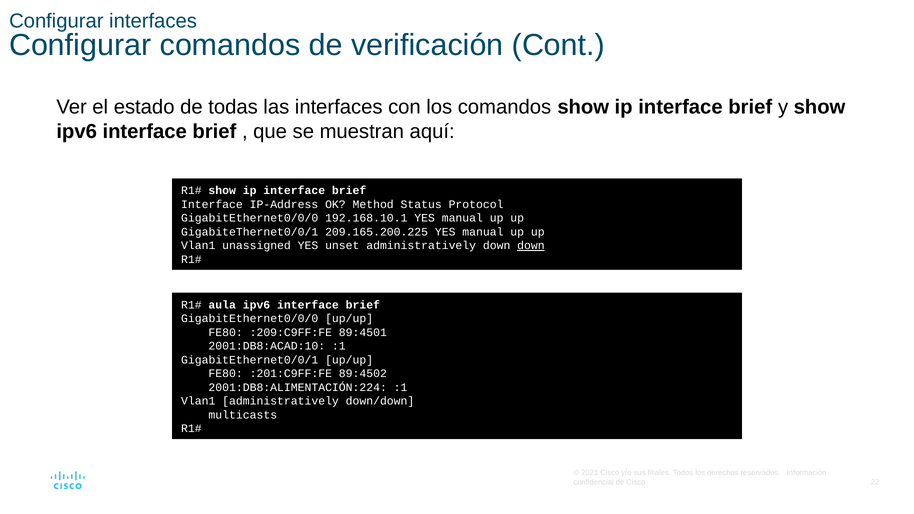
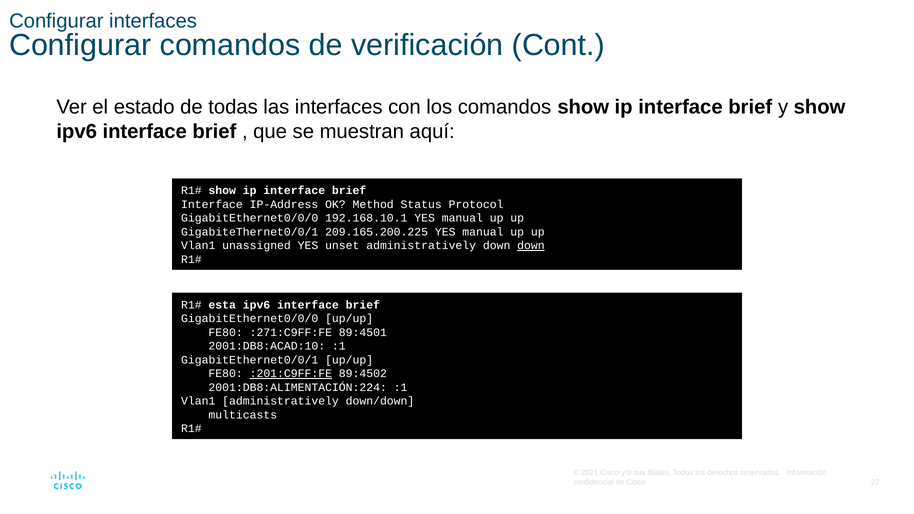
aula: aula -> esta (222, 305)
:209:C9FF:FE: :209:C9FF:FE -> :271:C9FF:FE (291, 332)
:201:C9FF:FE underline: none -> present (291, 374)
